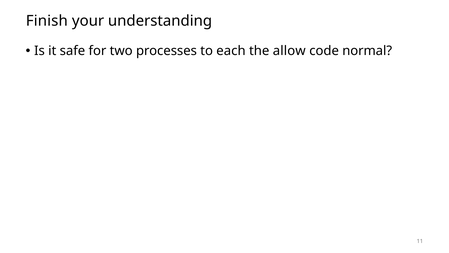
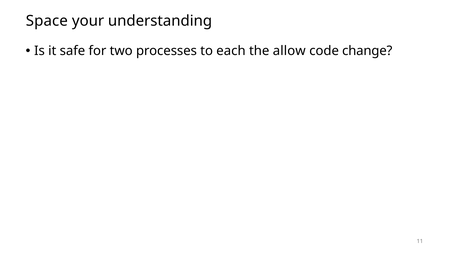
Finish: Finish -> Space (47, 21)
normal: normal -> change (367, 51)
